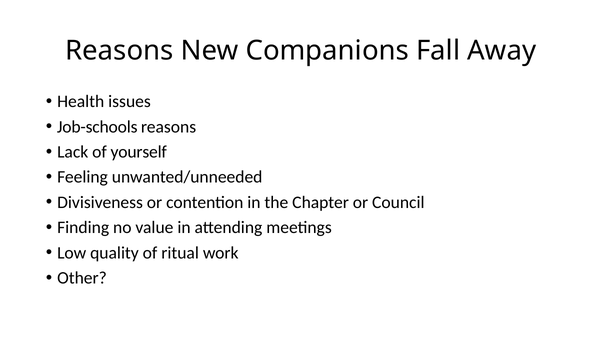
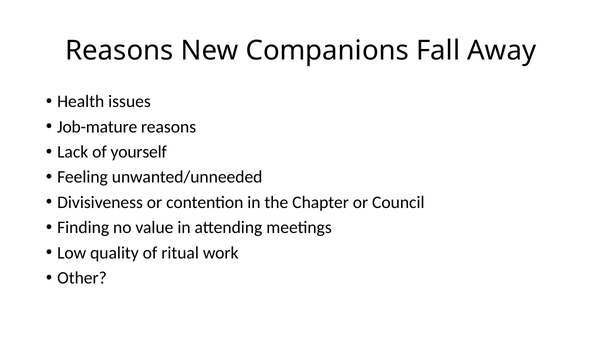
Job-schools: Job-schools -> Job-mature (97, 127)
